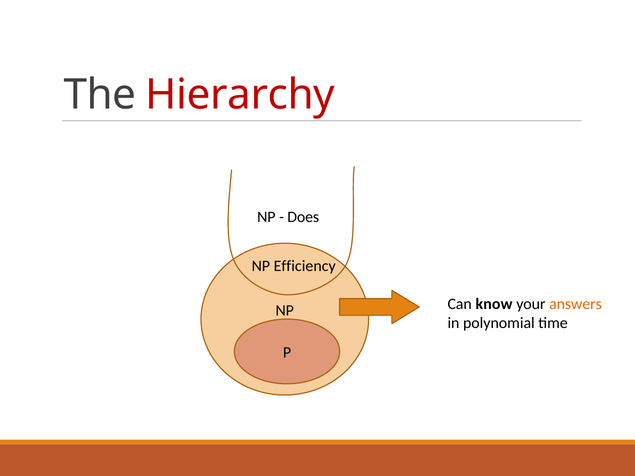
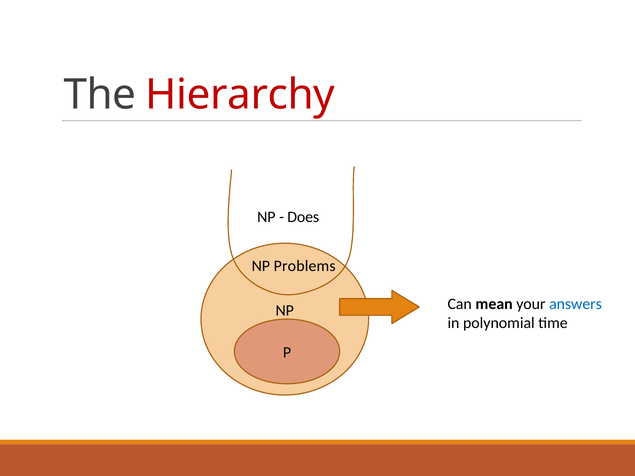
Efficiency: Efficiency -> Problems (305, 266)
know: know -> mean (494, 304)
answers colour: orange -> blue (576, 304)
